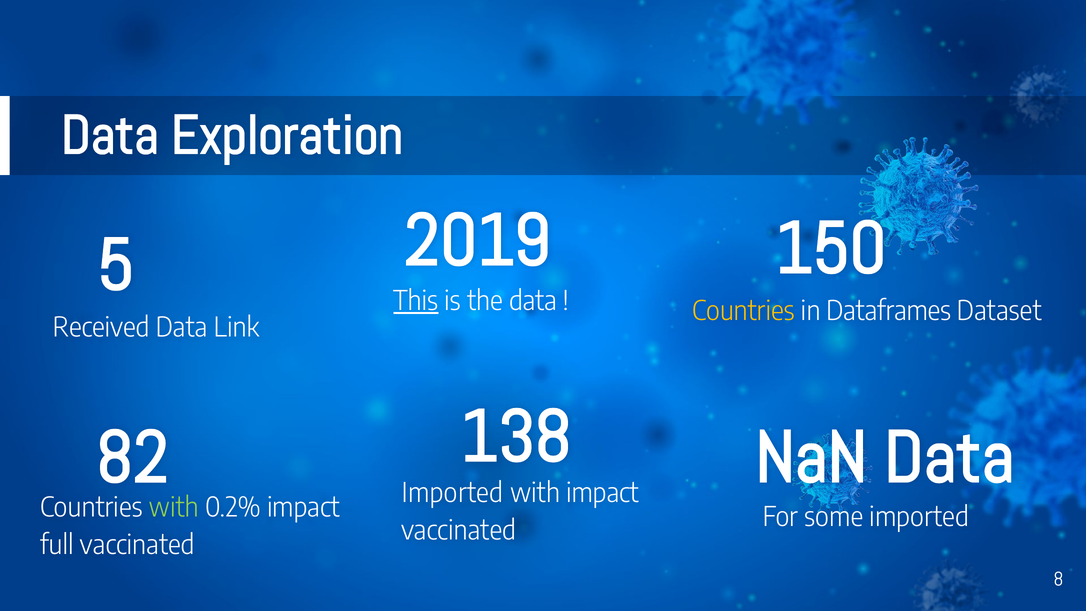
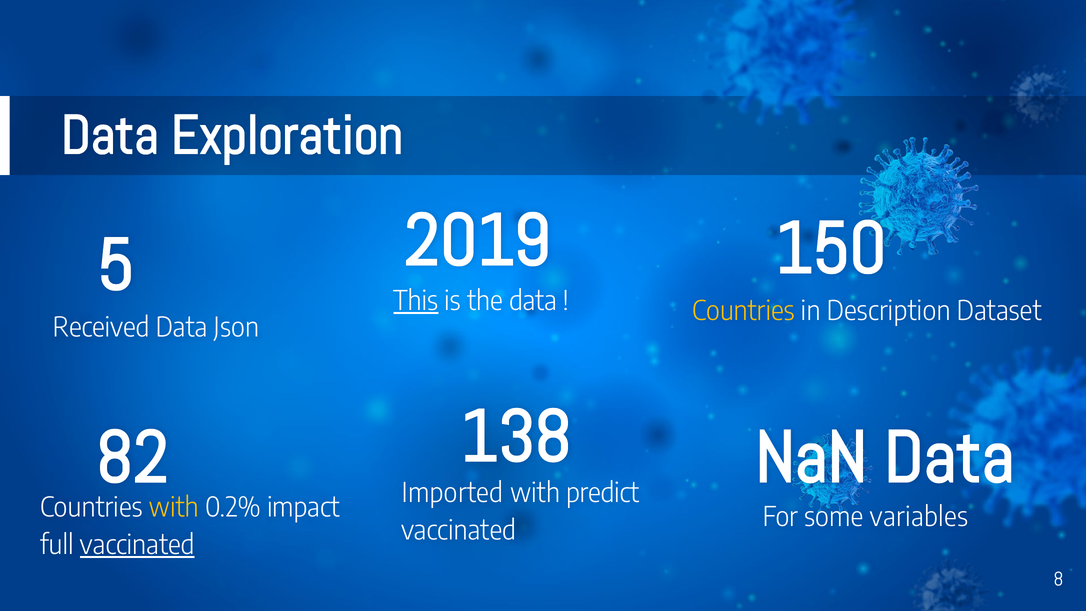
Dataframes: Dataframes -> Description (889, 311)
Link: Link -> Json (237, 328)
with impact: impact -> predict (603, 493)
with colour: light green -> yellow (174, 508)
some imported: imported -> variables (919, 517)
vaccinated underline: none -> present (137, 545)
